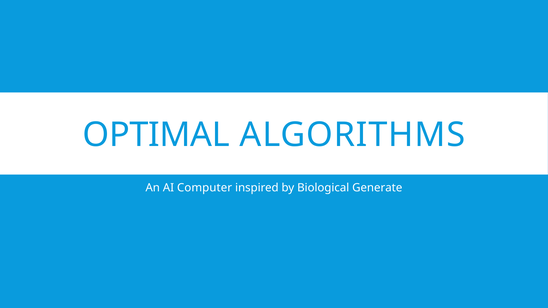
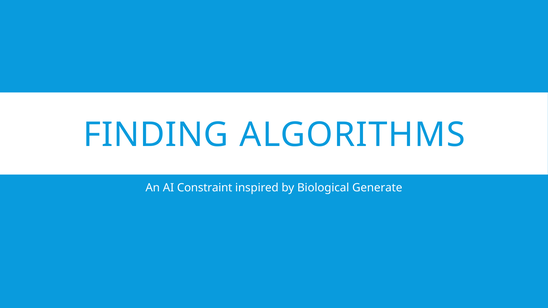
OPTIMAL: OPTIMAL -> FINDING (156, 135)
Computer: Computer -> Constraint (205, 188)
